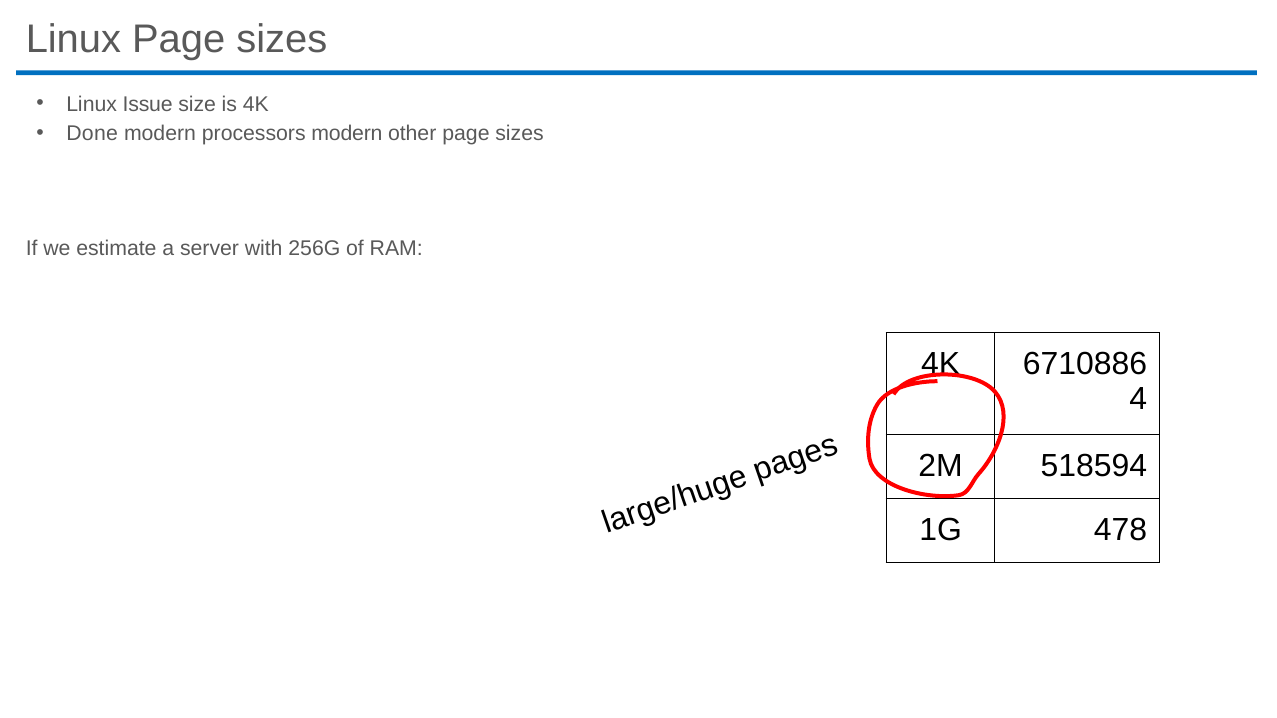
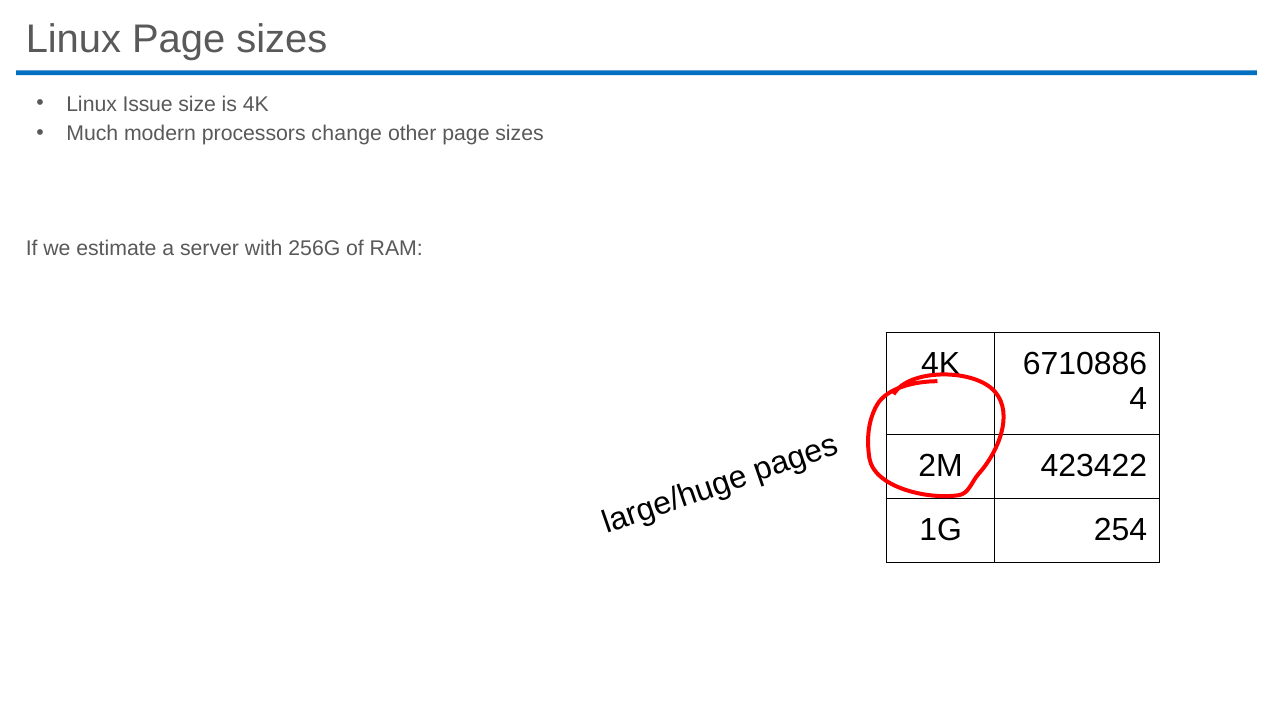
Done: Done -> Much (92, 133)
processors modern: modern -> change (347, 133)
518594: 518594 -> 423422 (1094, 466)
478: 478 -> 254 (1121, 530)
